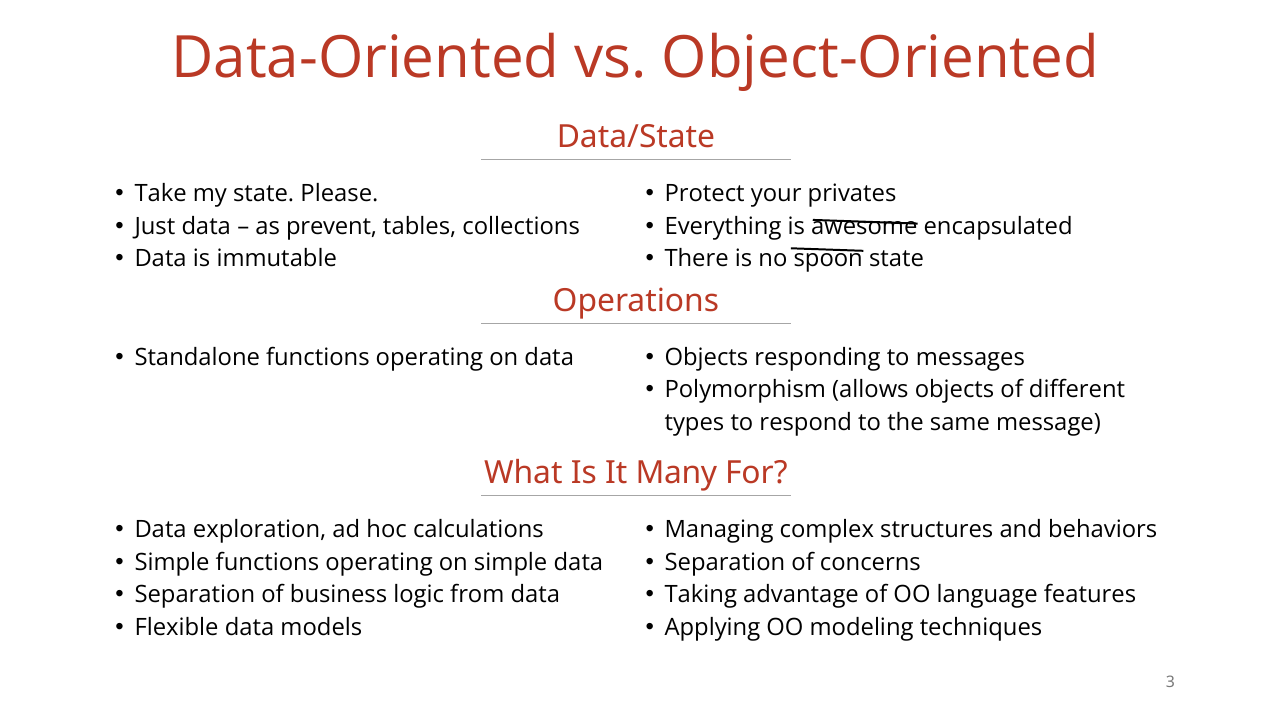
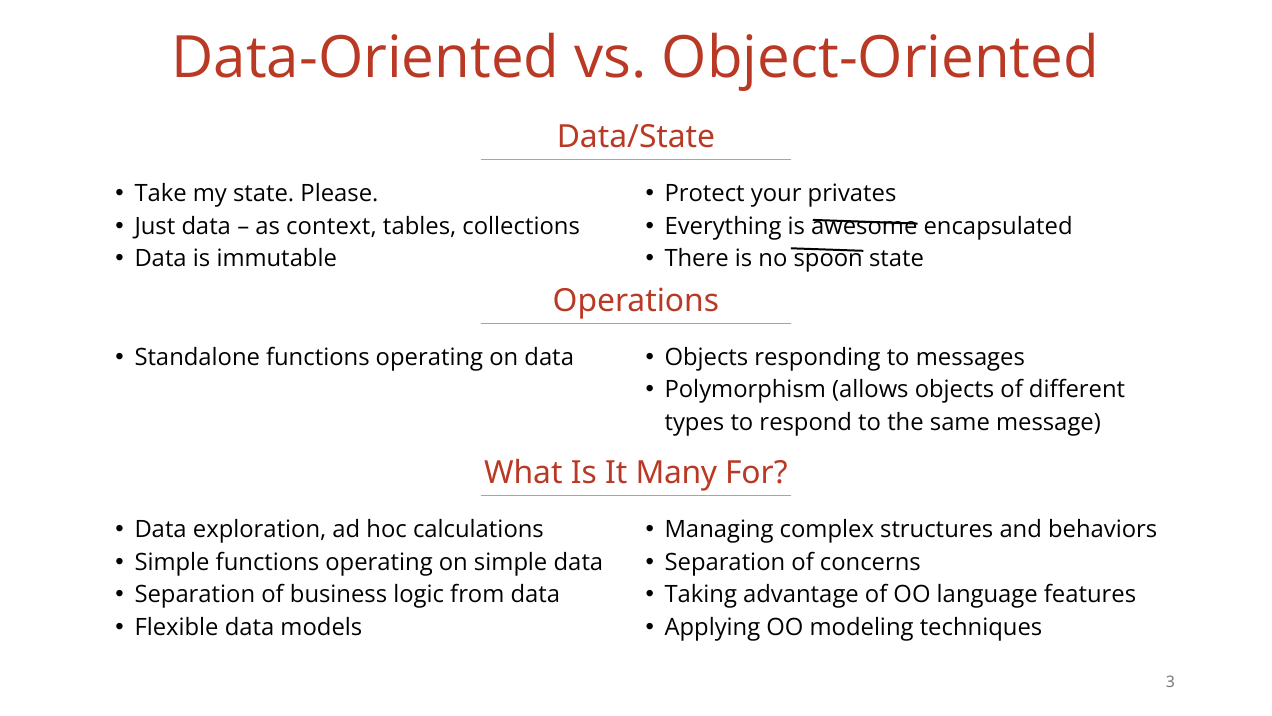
prevent: prevent -> context (331, 226)
